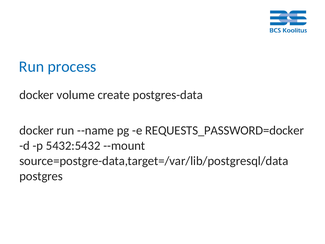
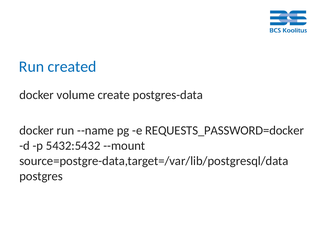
process: process -> created (72, 67)
